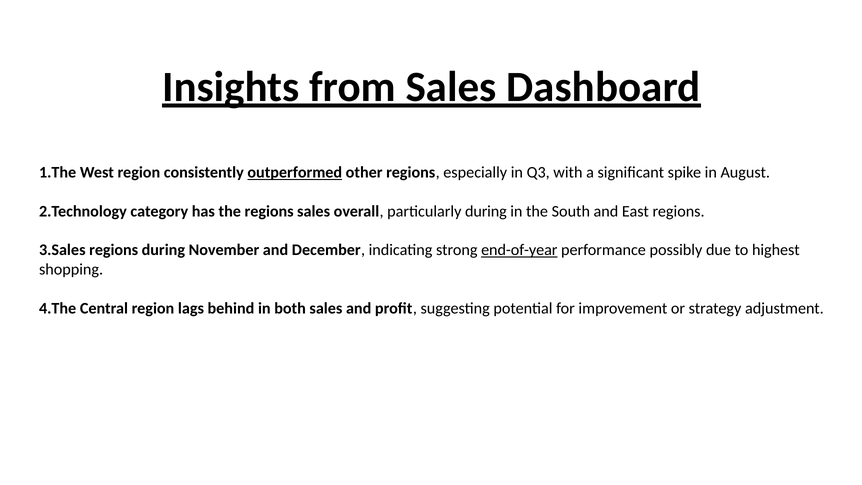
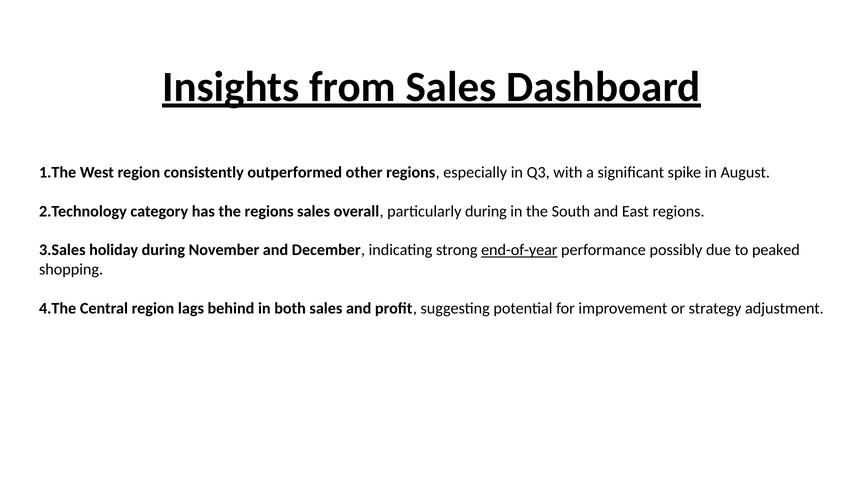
outperformed underline: present -> none (295, 172)
regions: regions -> holiday (114, 250)
highest: highest -> peaked (776, 250)
